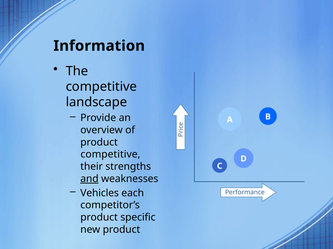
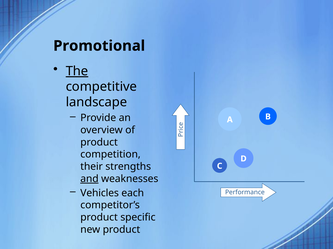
Information: Information -> Promotional (99, 46)
The underline: none -> present (77, 71)
competitive: competitive -> competition (111, 155)
